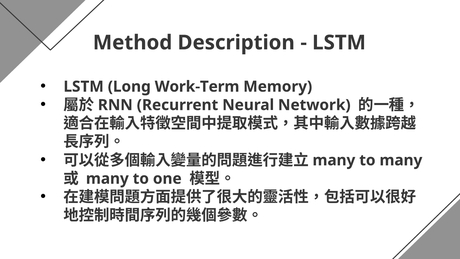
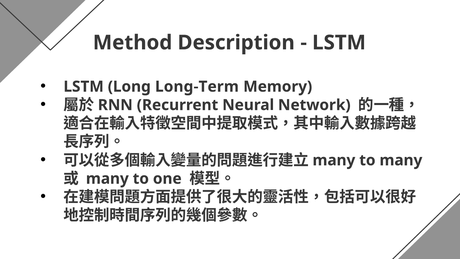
Work-Term: Work-Term -> Long-Term (197, 87)
